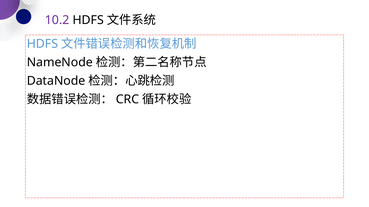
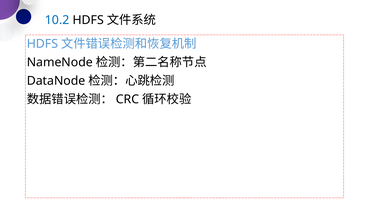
10.2 colour: purple -> blue (57, 20)
